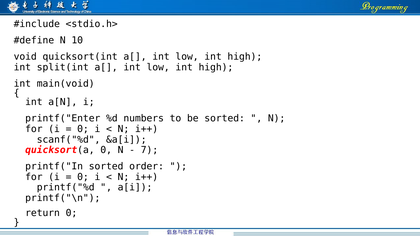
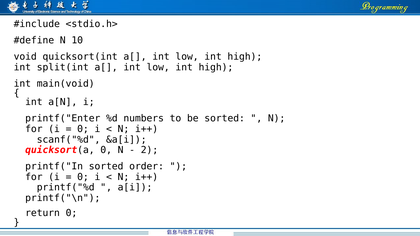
7: 7 -> 2 (149, 150)
